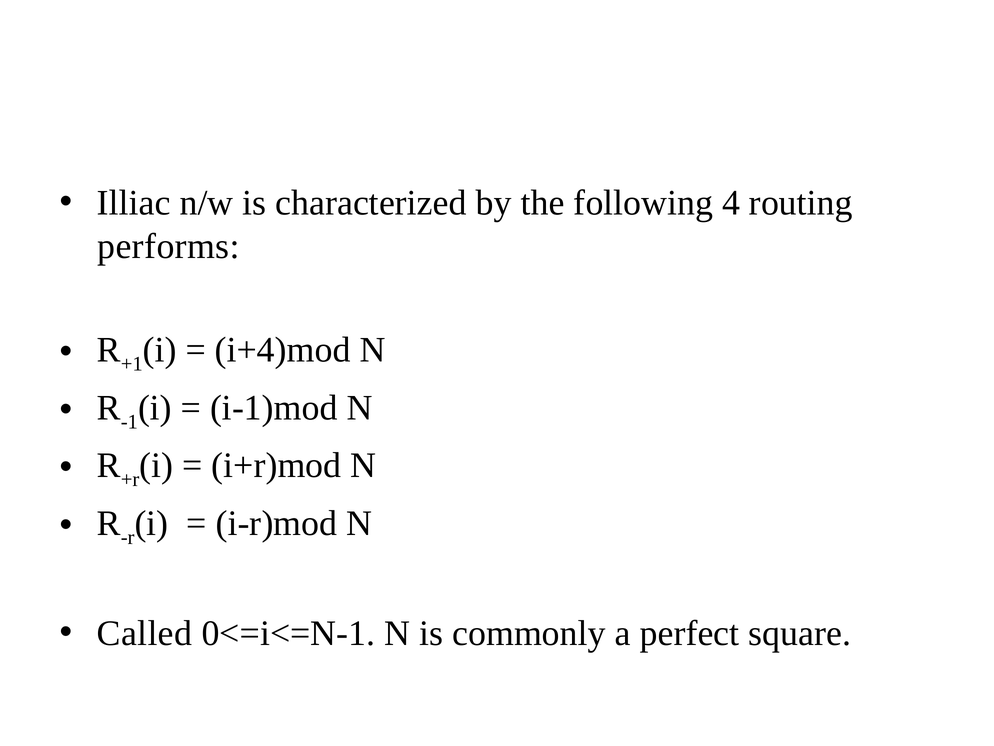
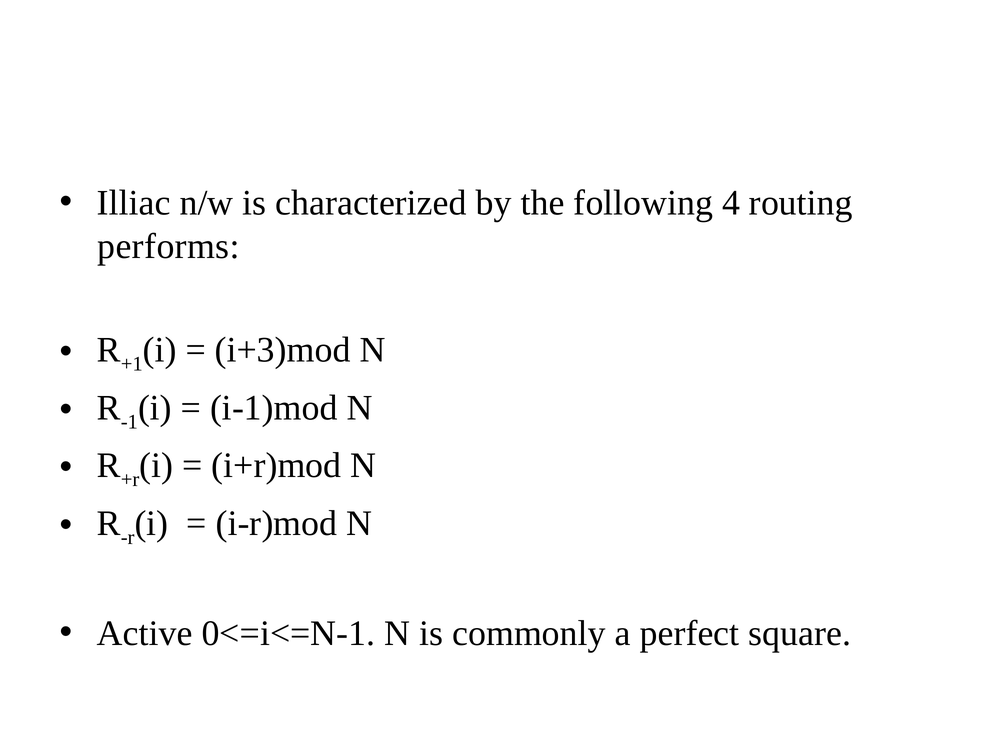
i+4)mod: i+4)mod -> i+3)mod (283, 350)
Called: Called -> Active (145, 633)
